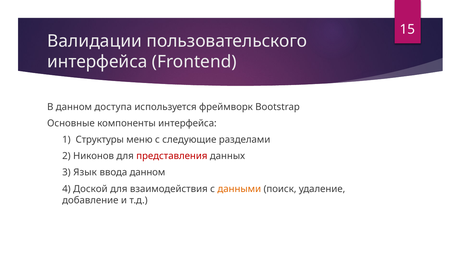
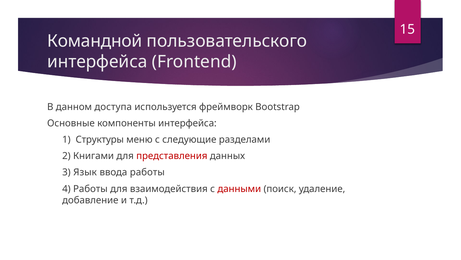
Валидации: Валидации -> Командной (95, 41)
Никонов: Никонов -> Книгами (94, 156)
ввода данном: данном -> работы (147, 172)
4 Доской: Доской -> Работы (90, 188)
данными colour: orange -> red (239, 188)
